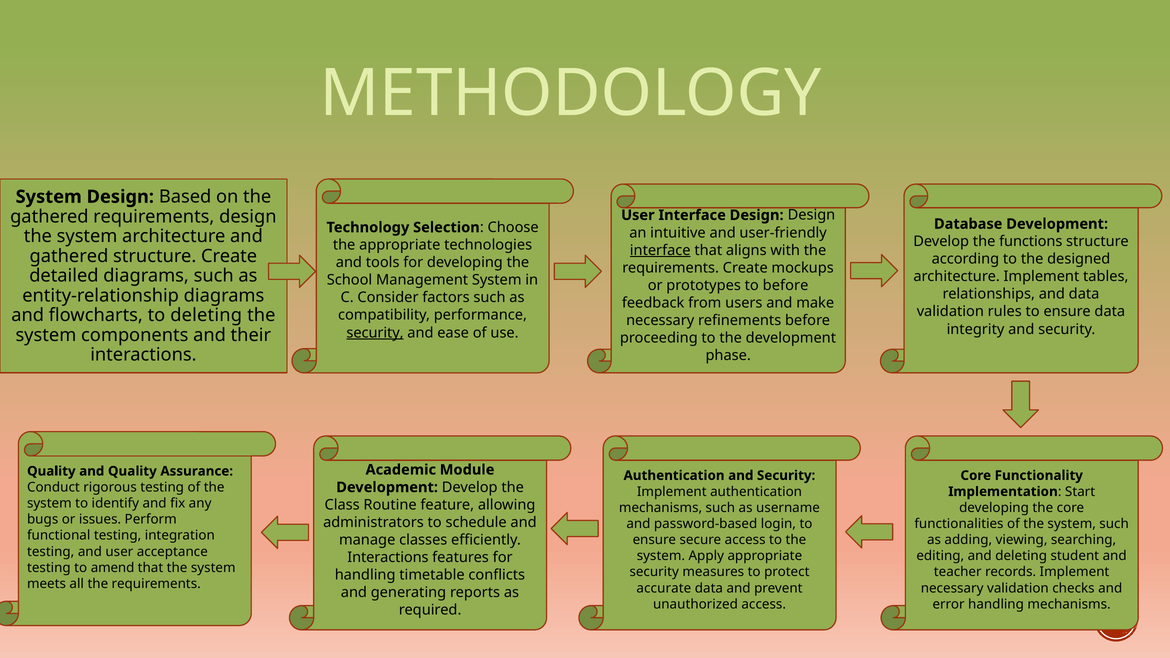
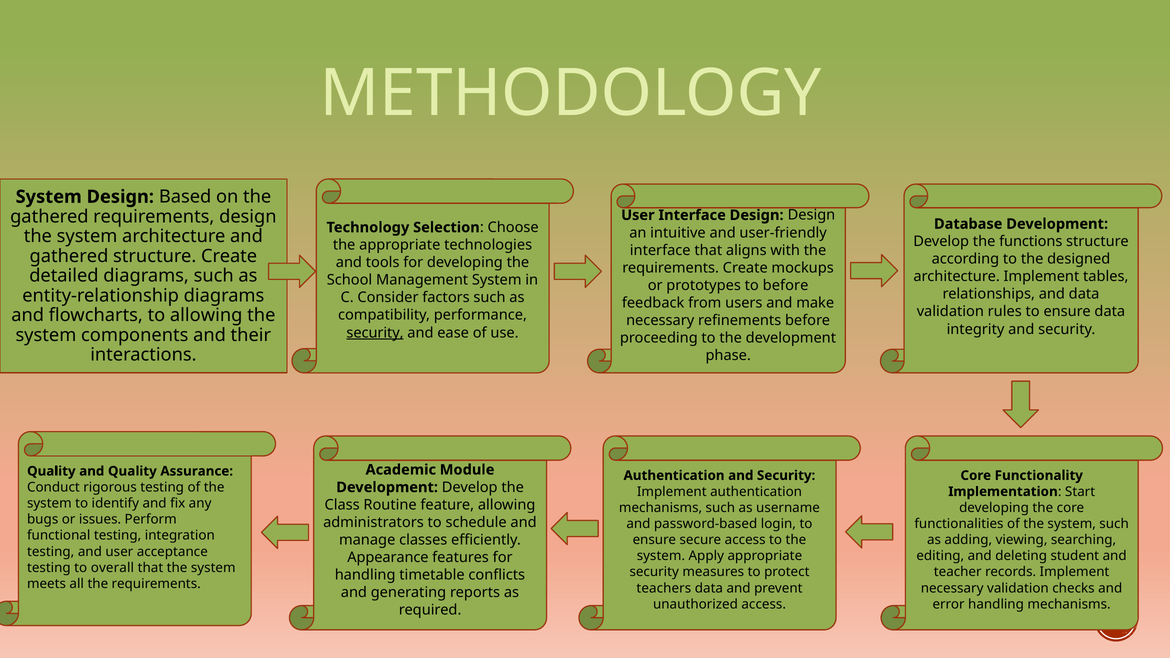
interface underline: present -> none (660, 250)
to deleting: deleting -> allowing (206, 315)
Interactions: Interactions -> Appearance (388, 558)
amend: amend -> overall (112, 568)
accurate: accurate -> teachers (664, 588)
